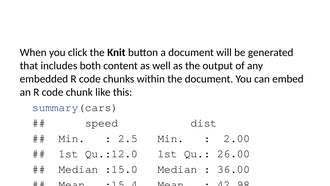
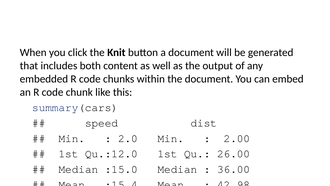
2.5: 2.5 -> 2.0 (128, 138)
